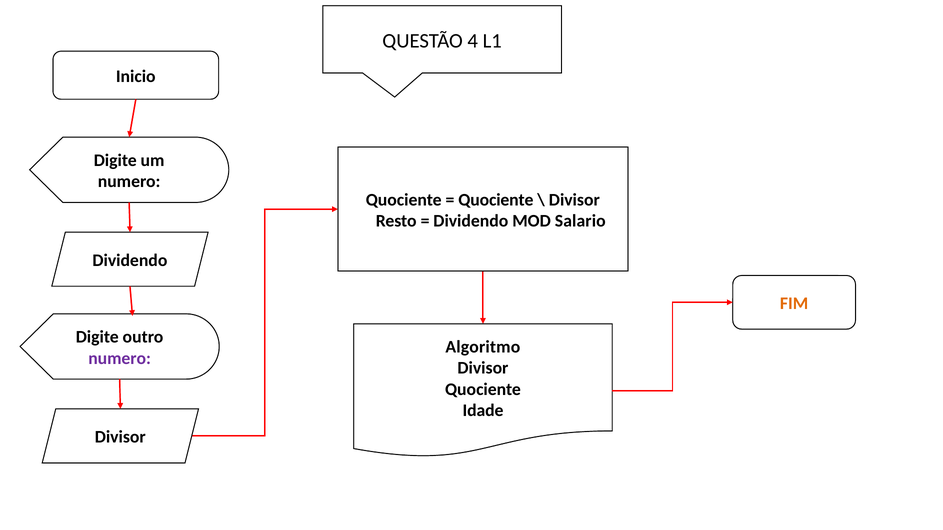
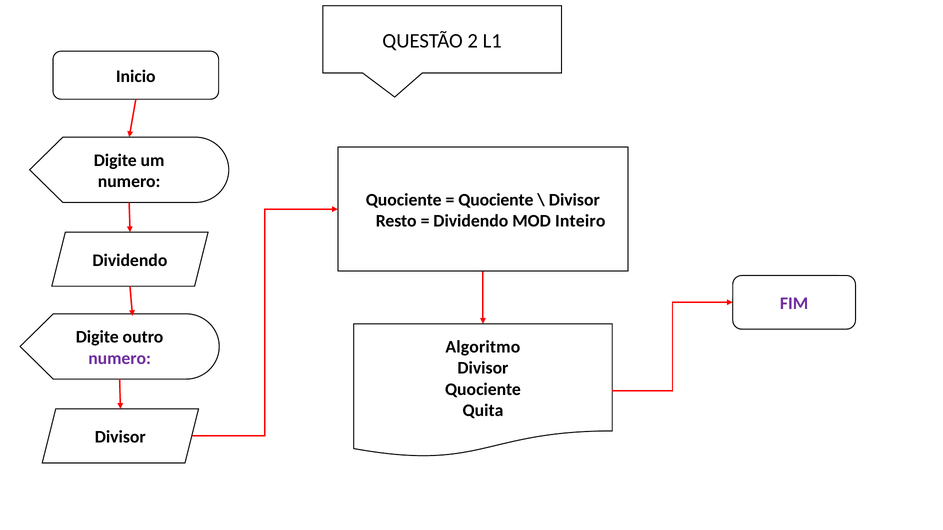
4: 4 -> 2 (473, 41)
Salario: Salario -> Inteiro (580, 221)
FIM colour: orange -> purple (794, 304)
Idade: Idade -> Quita (483, 411)
